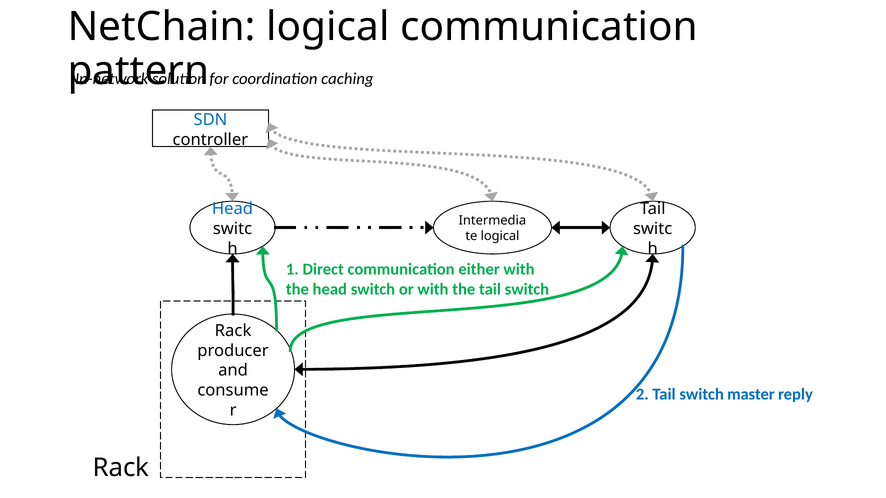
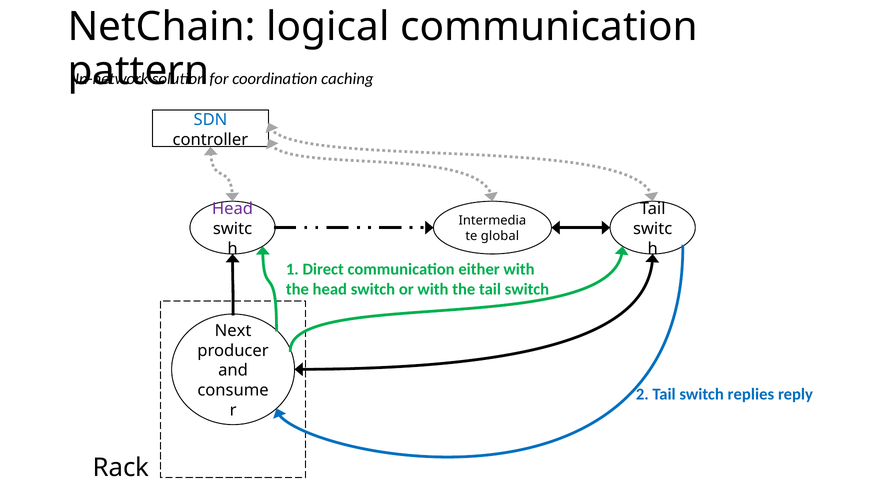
Head colour: blue -> purple (233, 209)
logical: logical -> global (500, 236)
Rack: Rack -> Next (233, 331)
master: master -> replies (751, 395)
